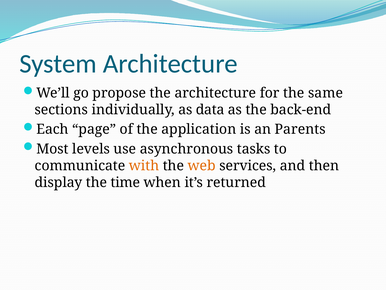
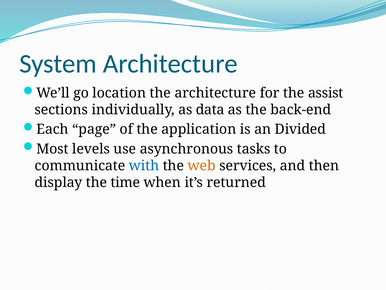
propose: propose -> location (119, 93)
same: same -> assist (326, 93)
Parents: Parents -> Divided (300, 129)
with colour: orange -> blue (144, 165)
